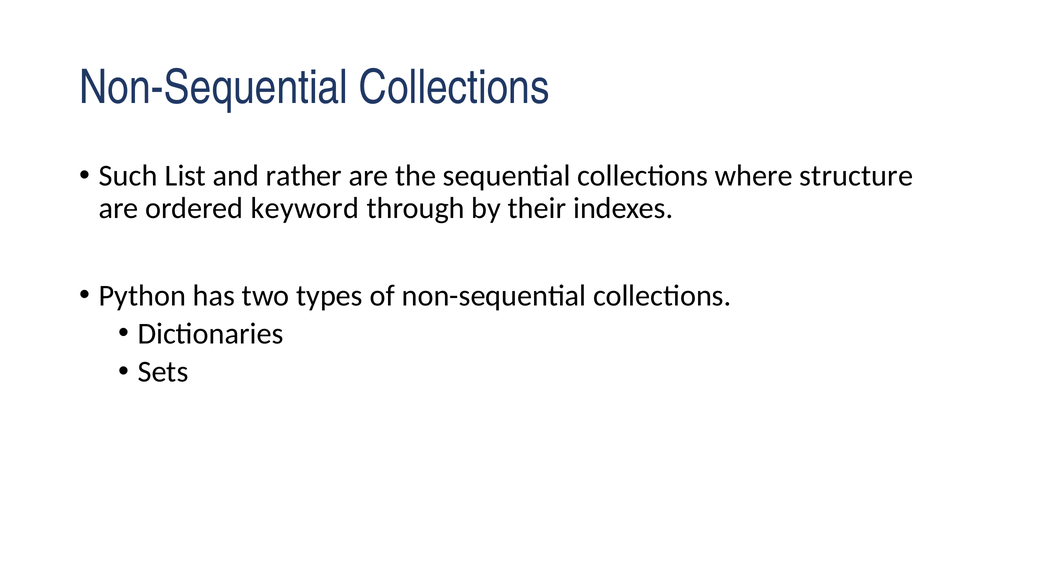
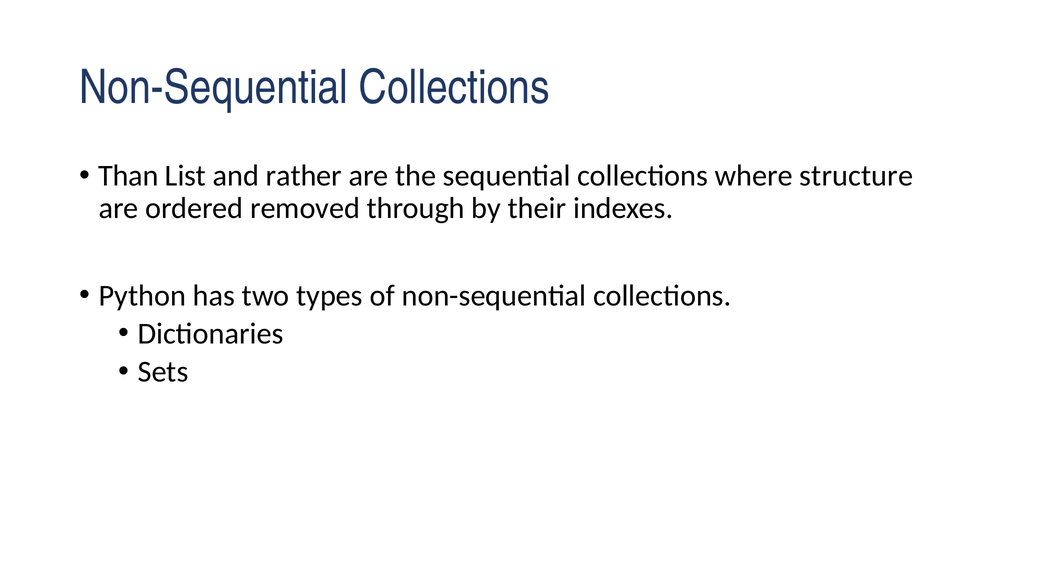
Such: Such -> Than (128, 176)
keyword: keyword -> removed (305, 208)
